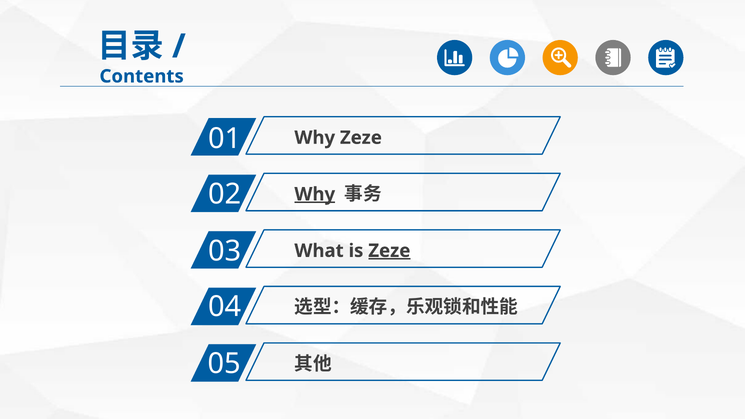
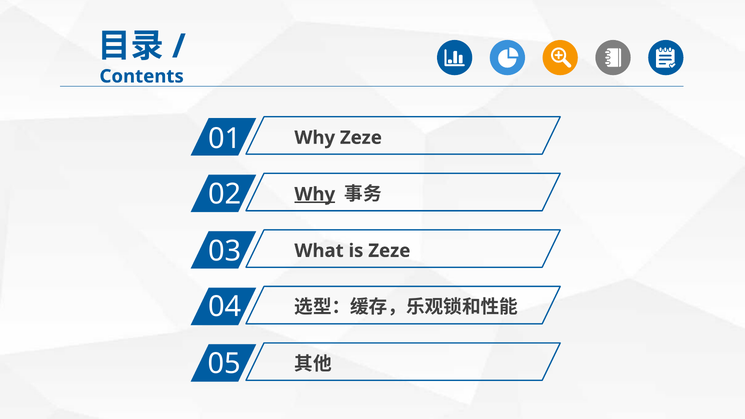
Zeze underline: present -> none (389, 251)
